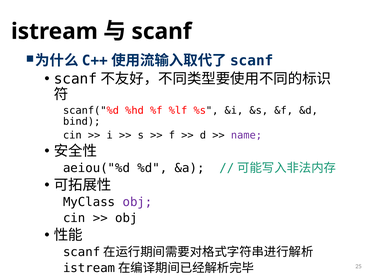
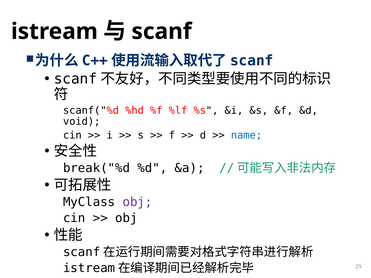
bind: bind -> void (82, 122)
name colour: purple -> blue (246, 135)
aeiou("%d: aeiou("%d -> break("%d (97, 168)
